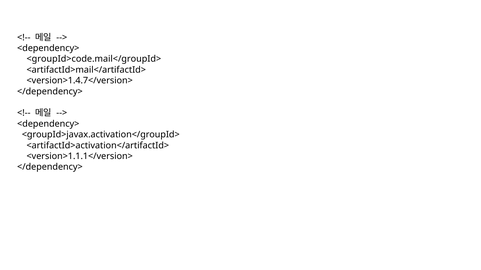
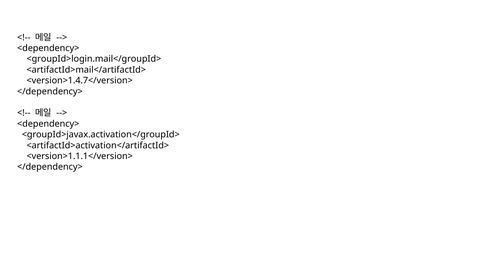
<groupId>code.mail</groupId>: <groupId>code.mail</groupId> -> <groupId>login.mail</groupId> (94, 59)
